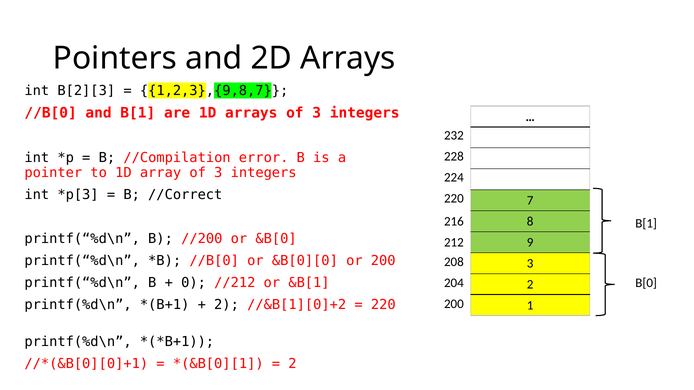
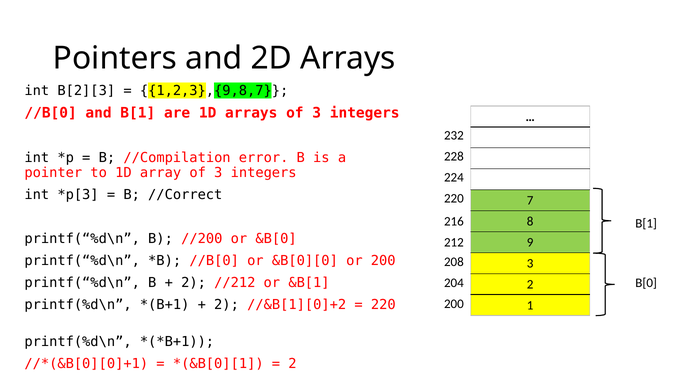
0: 0 -> 2 (194, 283)
